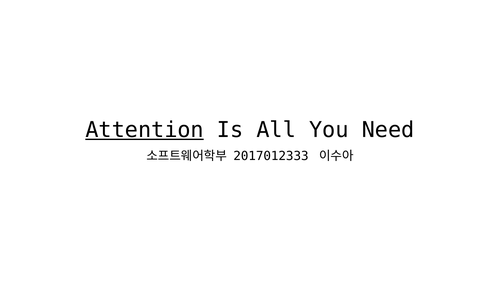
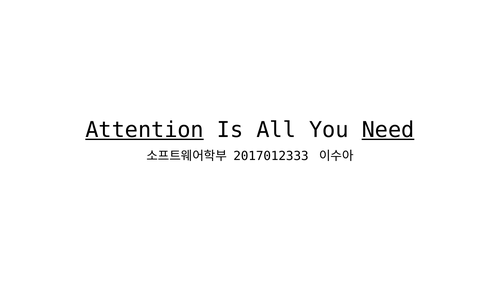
Need underline: none -> present (388, 130)
